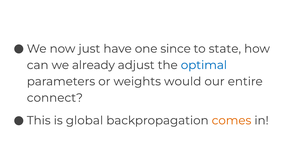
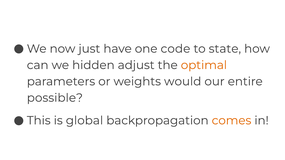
since: since -> code (175, 49)
already: already -> hidden (93, 65)
optimal colour: blue -> orange (204, 65)
connect: connect -> possible (55, 98)
